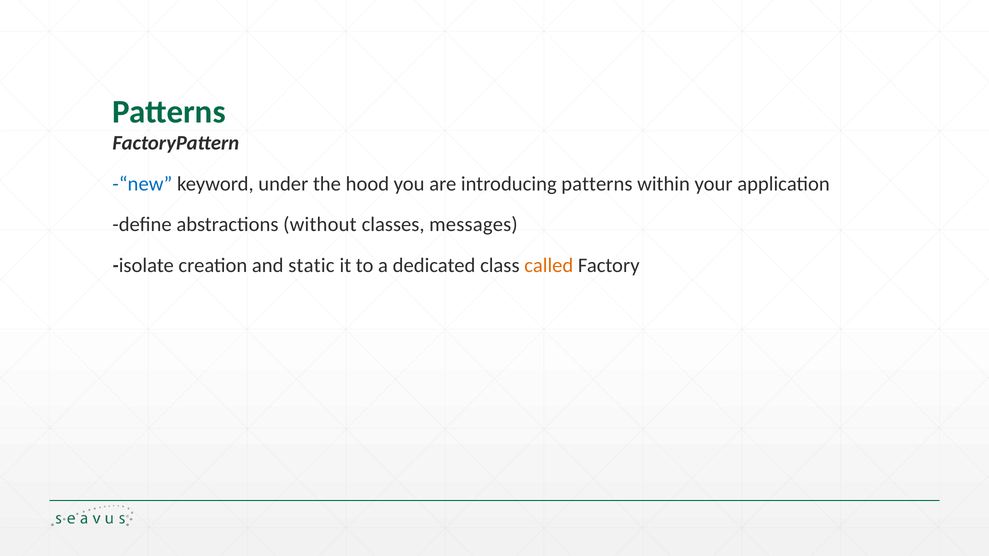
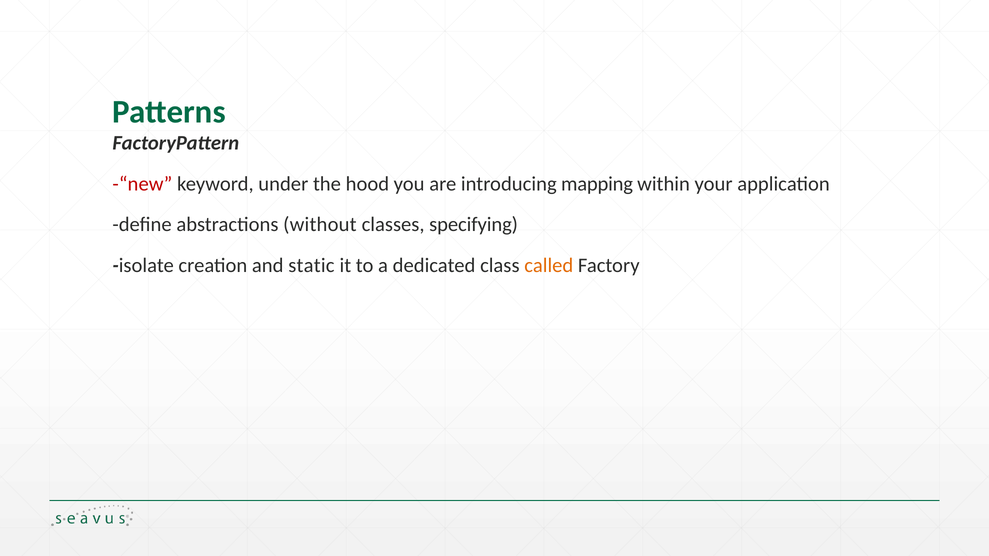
-“new colour: blue -> red (142, 184)
introducing patterns: patterns -> mapping (597, 184)
messages: messages -> specifying (474, 225)
